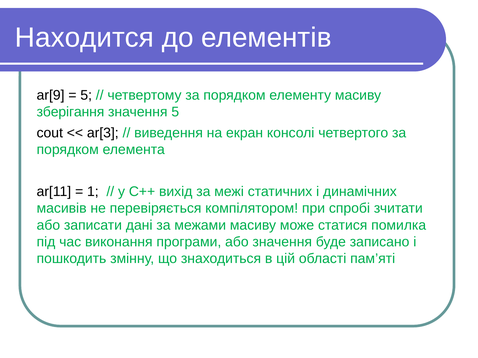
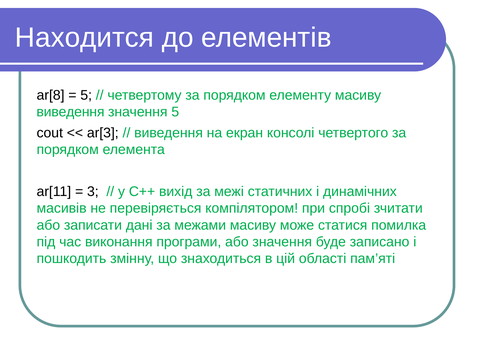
ar[9: ar[9 -> ar[8 (51, 95)
зберігання: зберігання -> виведення (70, 112)
1: 1 -> 3 (93, 192)
